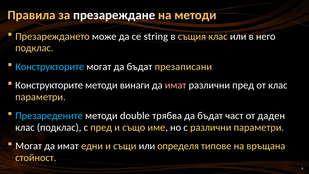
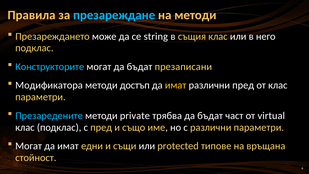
презареждане colour: white -> light blue (114, 15)
Конструкторите: Конструкторите -> Модификатора (49, 85)
винаги: винаги -> достъп (135, 85)
имат colour: pink -> yellow (176, 85)
double: double -> private (135, 116)
даден: даден -> virtual (271, 116)
определя: определя -> protected (178, 146)
